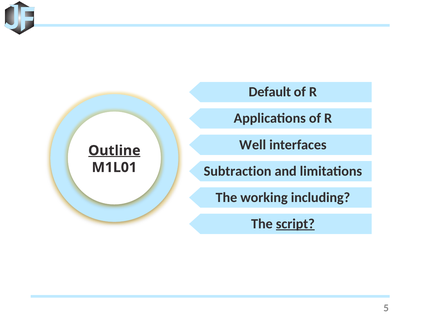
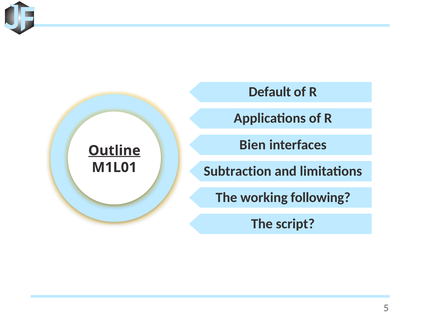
Well: Well -> Bien (253, 145)
including: including -> following (321, 198)
script underline: present -> none (295, 224)
